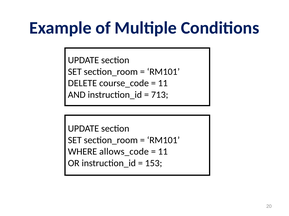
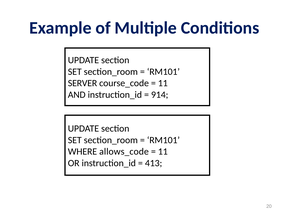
DELETE: DELETE -> SERVER (83, 84)
713: 713 -> 914 (160, 95)
153: 153 -> 413 (154, 164)
